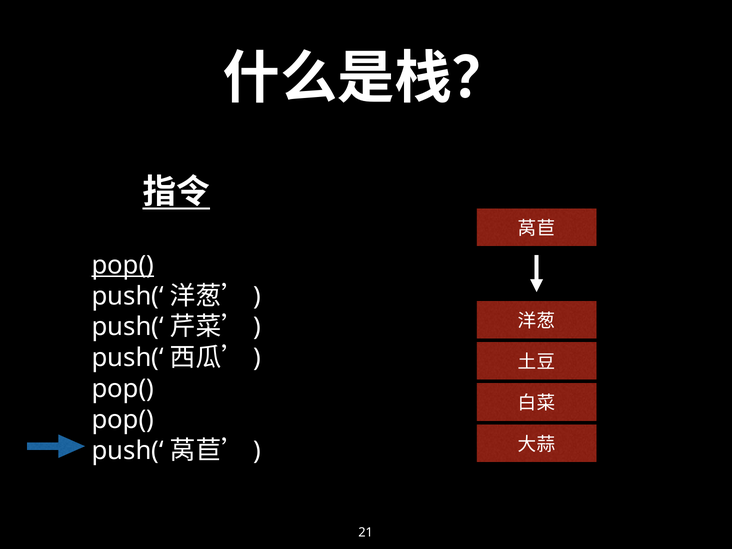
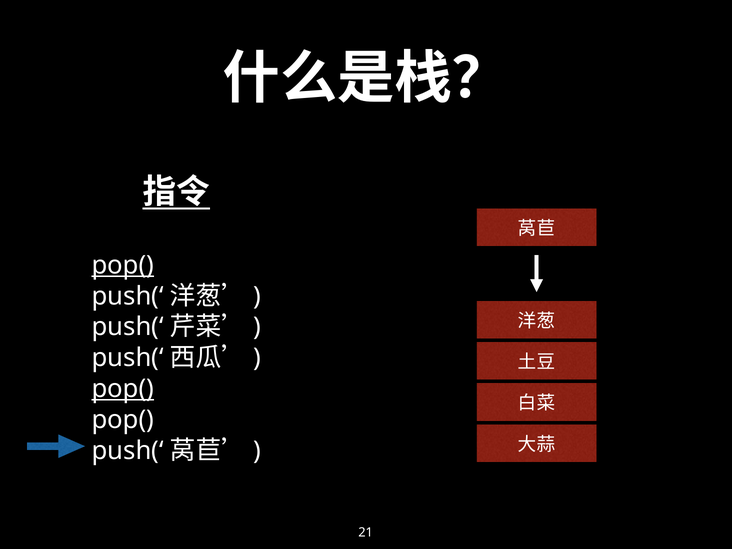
pop( underline: none -> present (123, 389)
